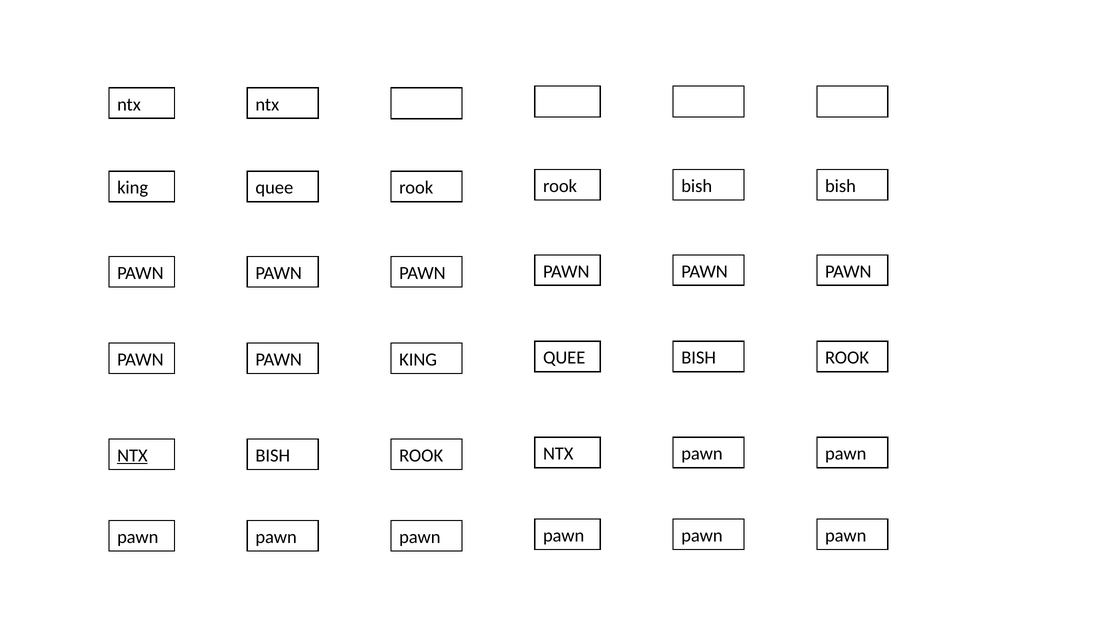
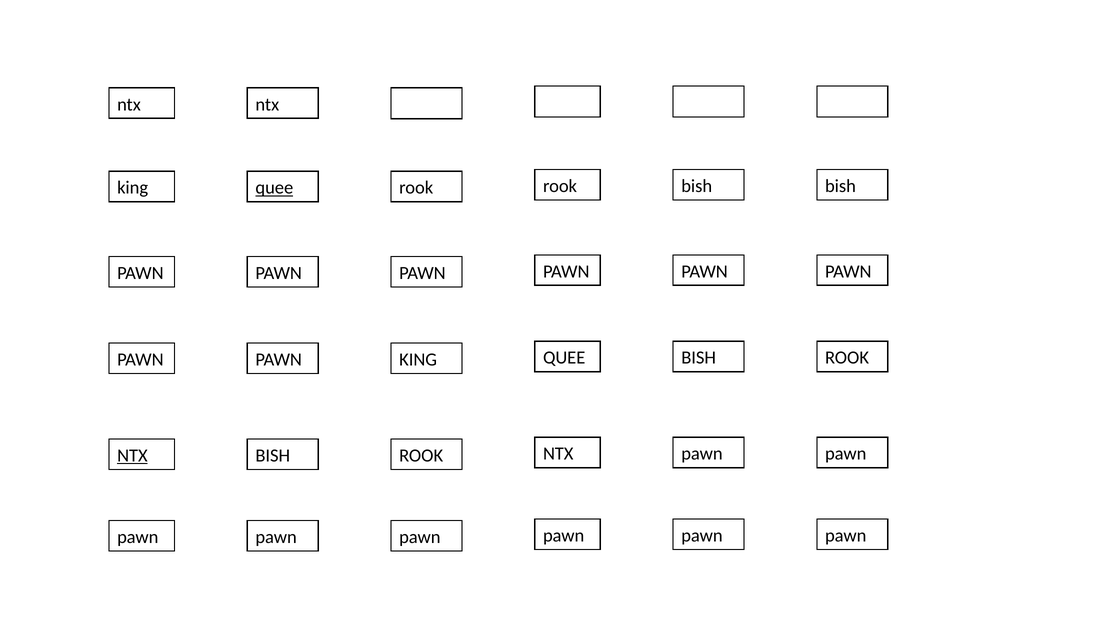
quee underline: none -> present (274, 188)
